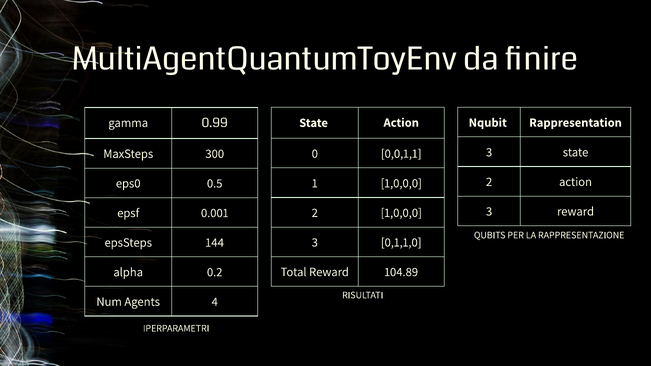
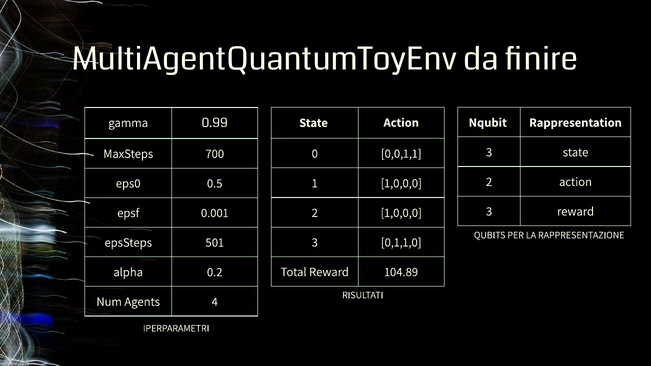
300: 300 -> 700 (215, 154)
144: 144 -> 501 (215, 243)
